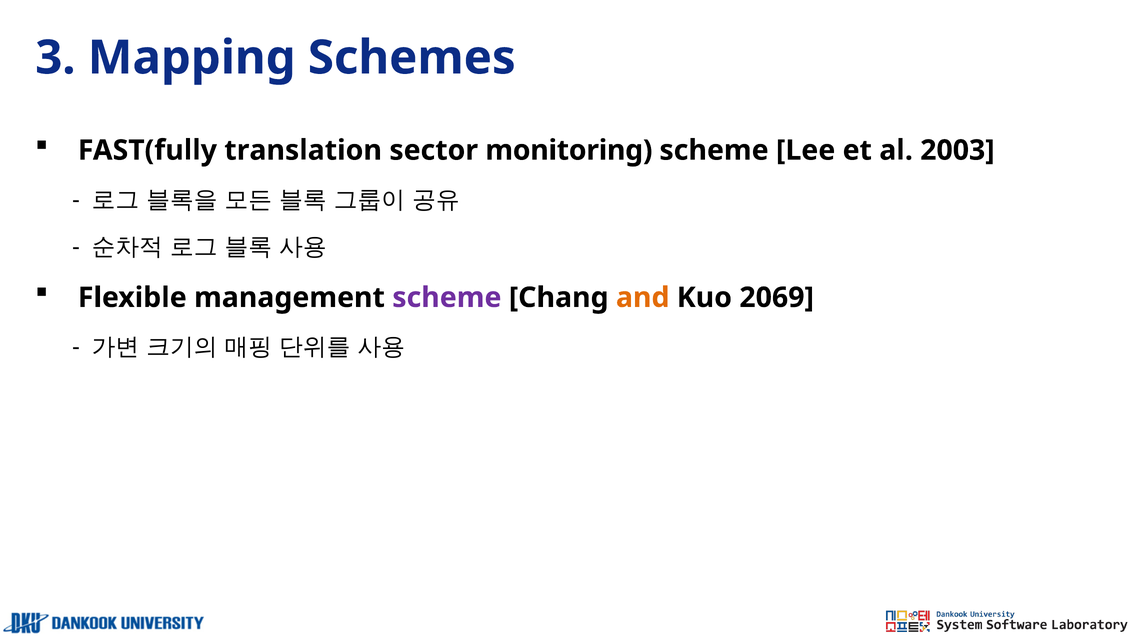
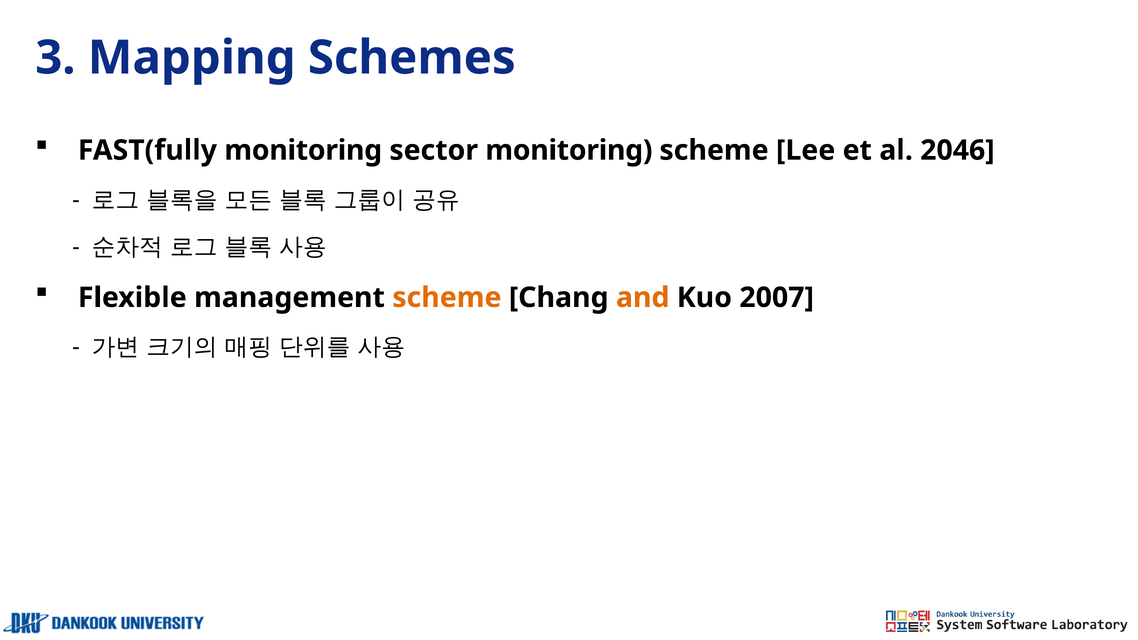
FAST(fully translation: translation -> monitoring (303, 150)
2003: 2003 -> 2046 (957, 150)
scheme colour: purple -> orange (447, 298)
2069: 2069 -> 2007 (777, 298)
